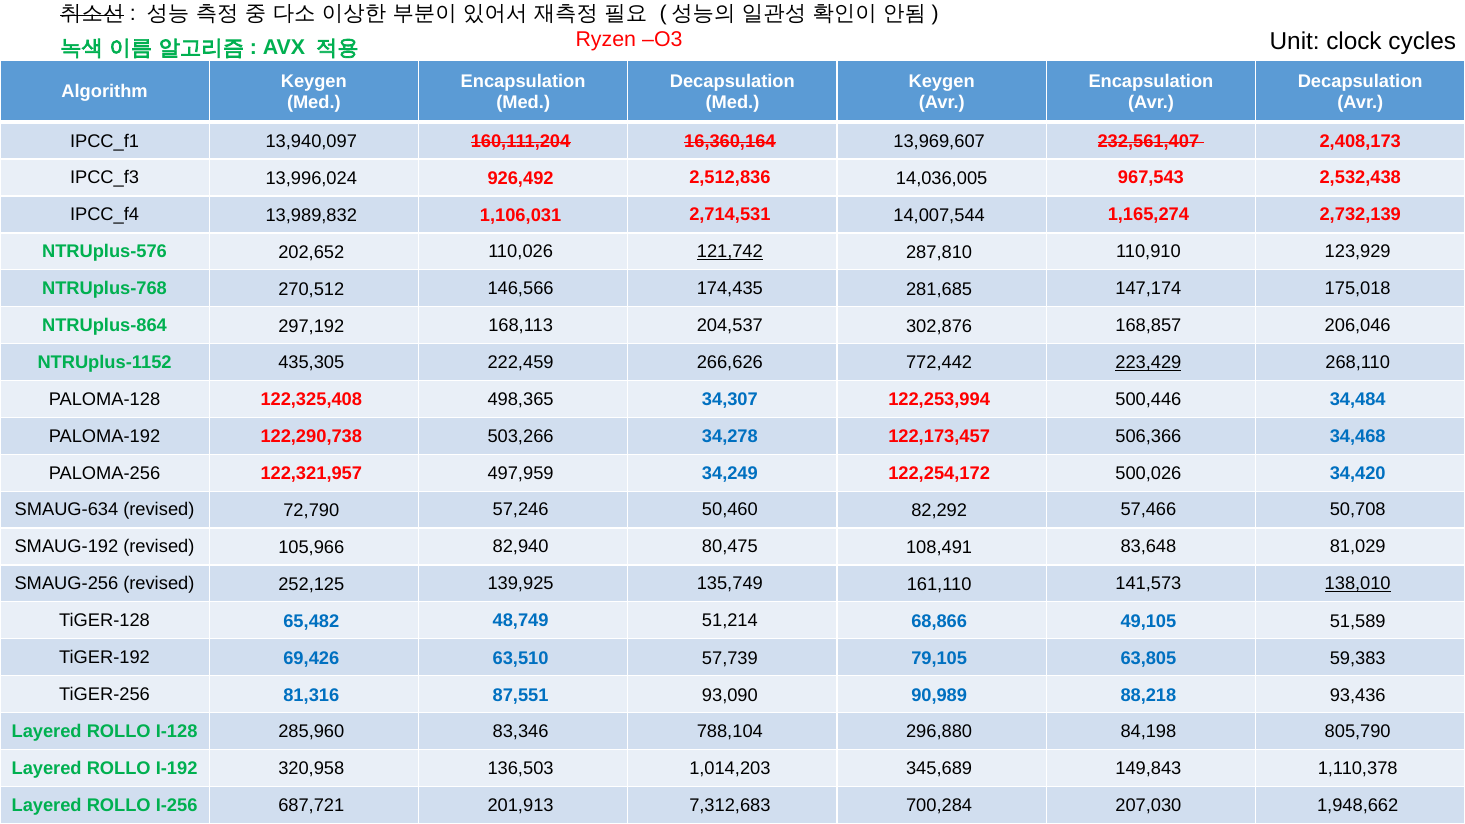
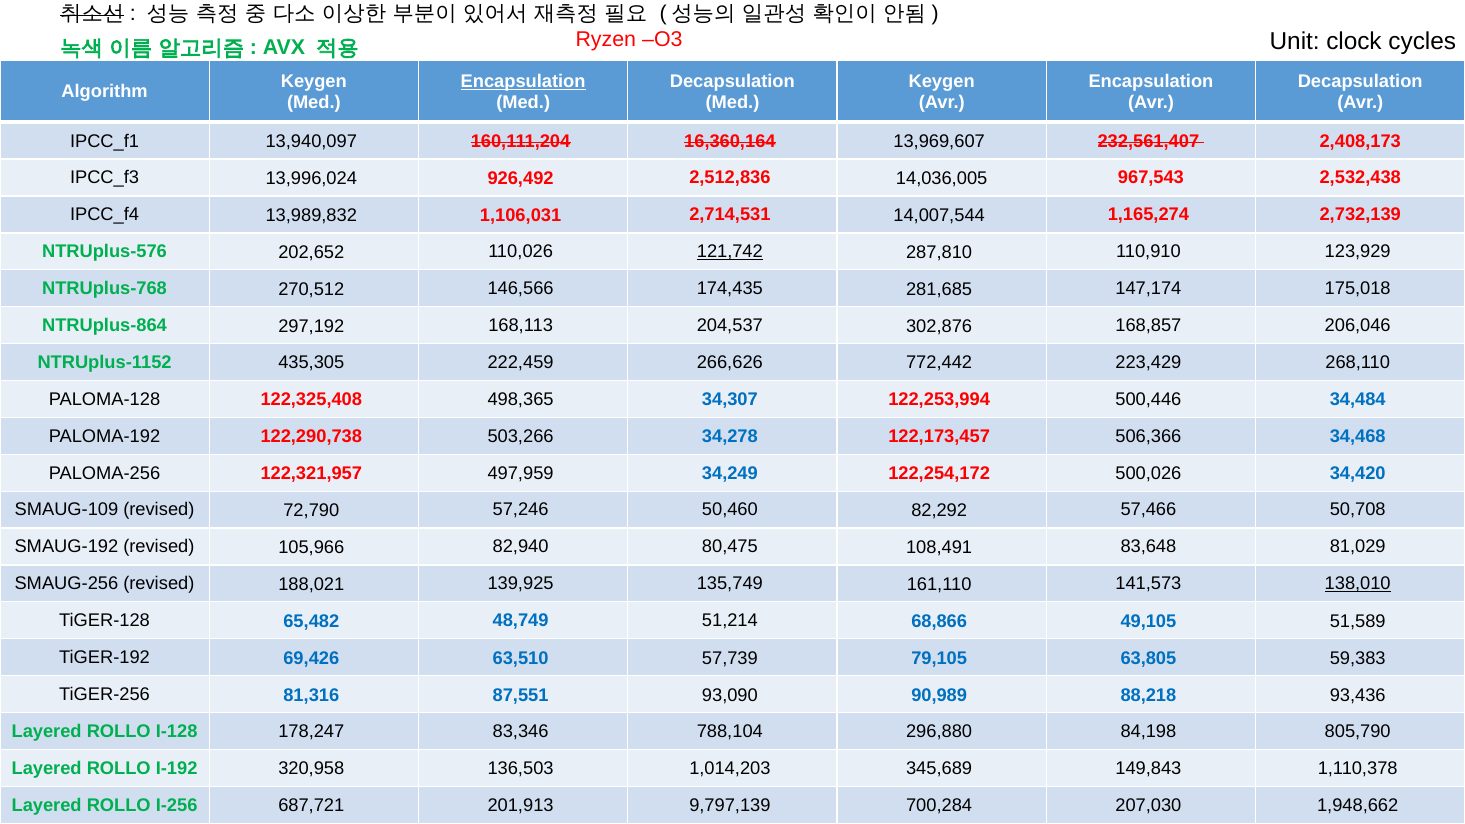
Encapsulation underline: none -> present (523, 82)
223,429 underline: present -> none (1148, 362)
SMAUG-634: SMAUG-634 -> SMAUG-109 (66, 510)
252,125: 252,125 -> 188,021 (311, 584)
285,960: 285,960 -> 178,247 (311, 732)
7,312,683: 7,312,683 -> 9,797,139 (730, 806)
